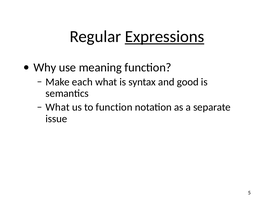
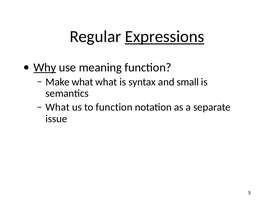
Why underline: none -> present (45, 67)
Make each: each -> what (82, 82)
good: good -> small (188, 82)
